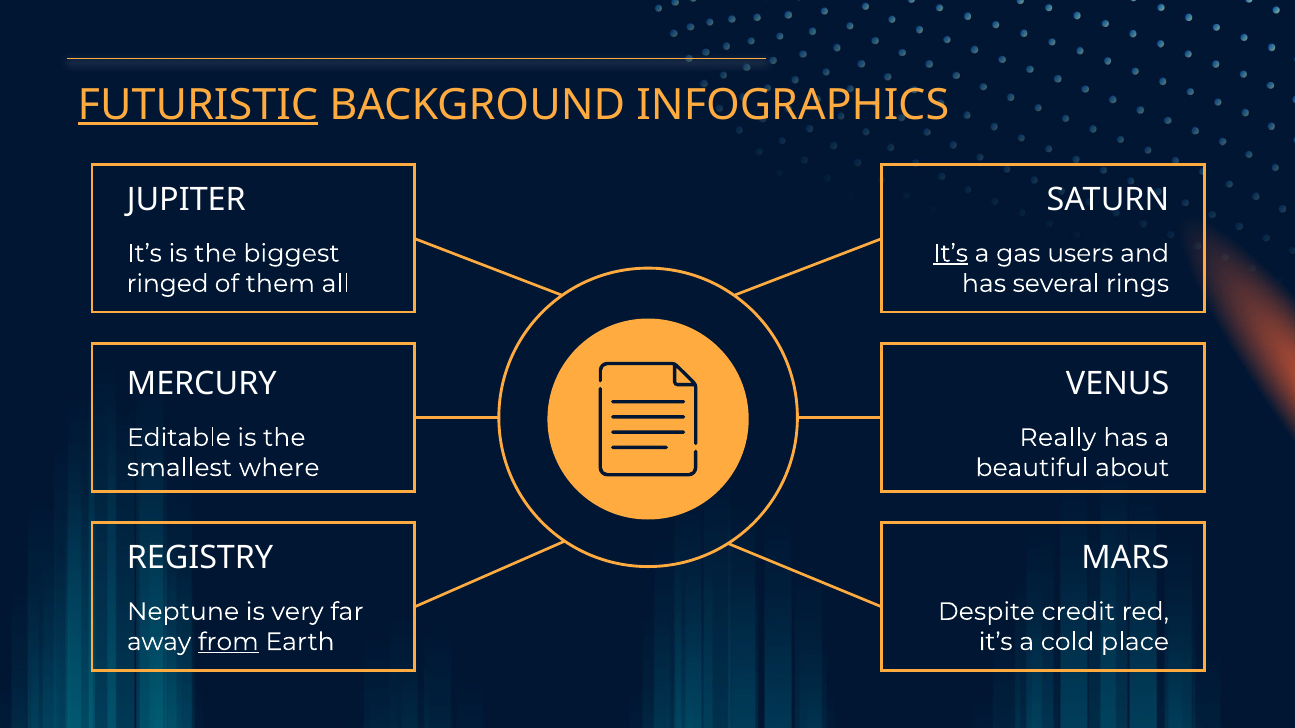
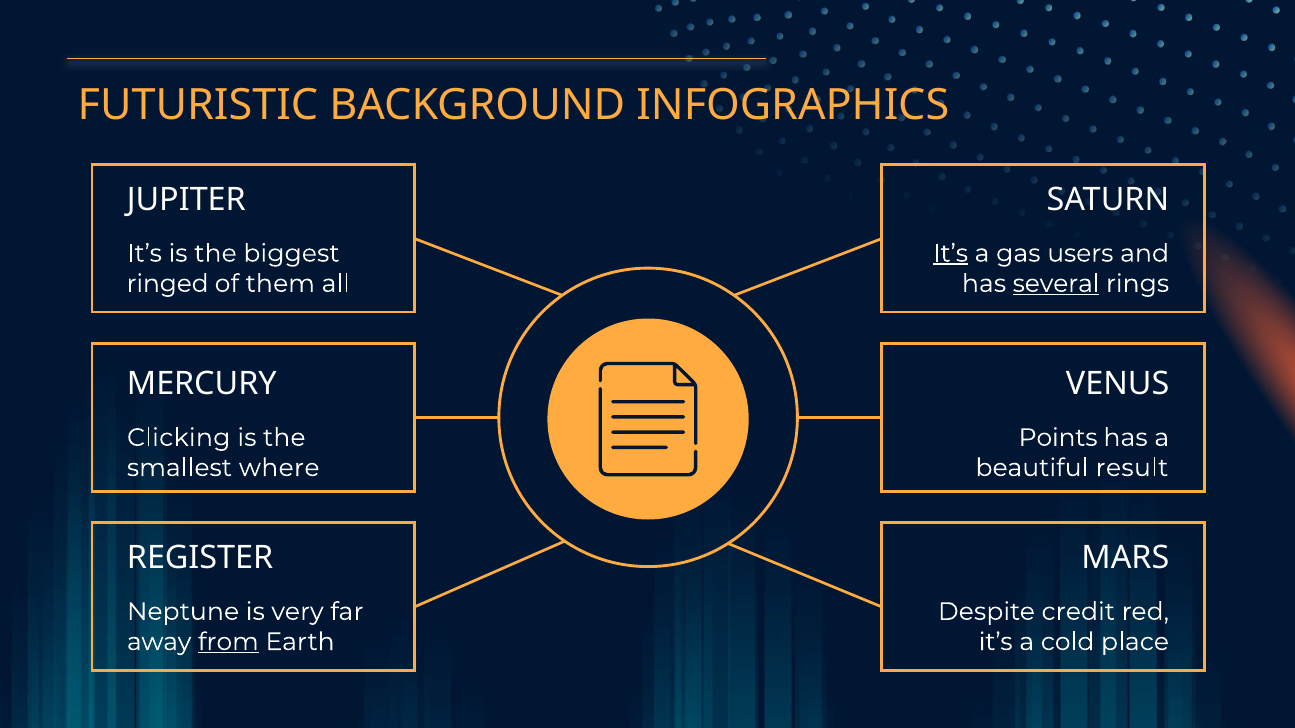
FUTURISTIC underline: present -> none (198, 105)
several underline: none -> present (1056, 284)
Editable: Editable -> Clicking (179, 438)
Really: Really -> Points (1058, 438)
about: about -> result (1132, 468)
REGISTRY: REGISTRY -> REGISTER (200, 558)
